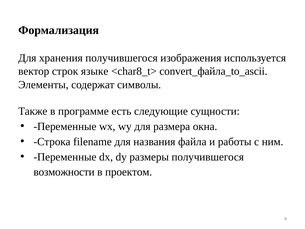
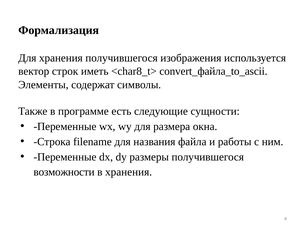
языке: языке -> иметь (95, 71)
в проектом: проектом -> хранения (129, 172)
